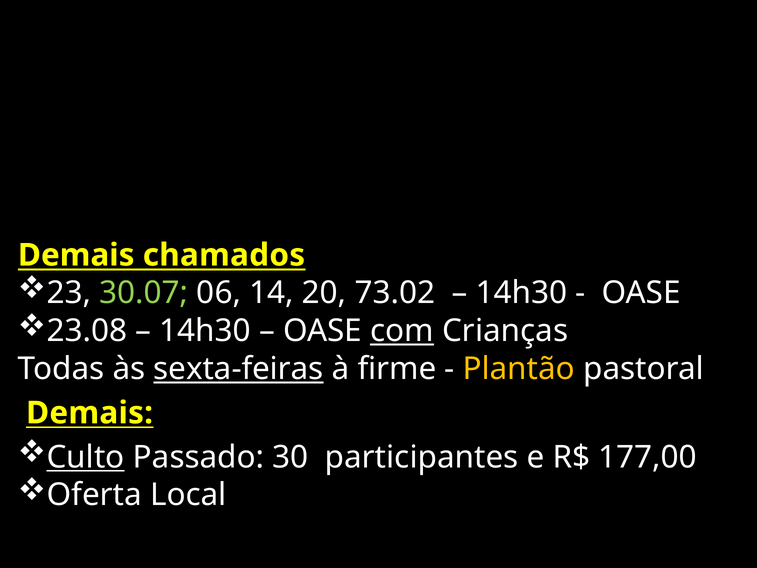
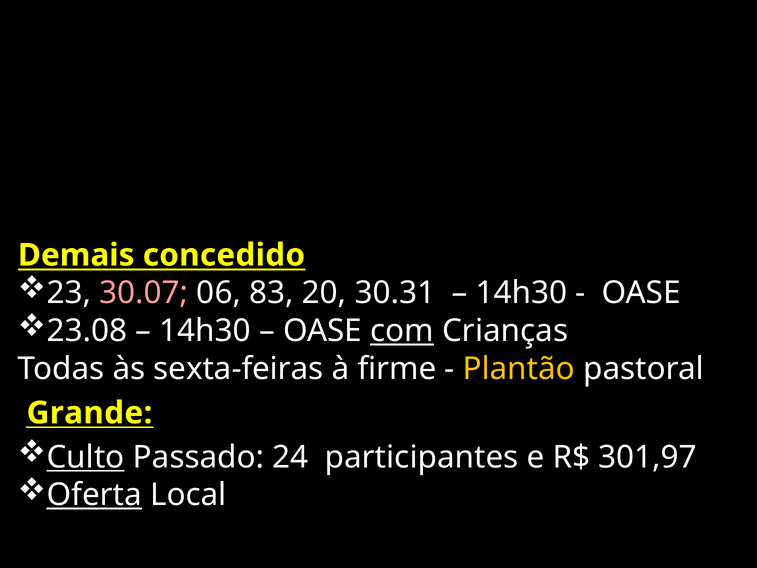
chamados: chamados -> concedido (224, 255)
30.07 colour: light green -> pink (144, 293)
14: 14 -> 83 (271, 293)
73.02: 73.02 -> 30.31 (395, 293)
sexta-feiras underline: present -> none (239, 369)
Demais: Demais -> Grande (89, 413)
30: 30 -> 24 (290, 457)
177,00: 177,00 -> 301,97 (648, 457)
Oferta underline: none -> present (94, 495)
